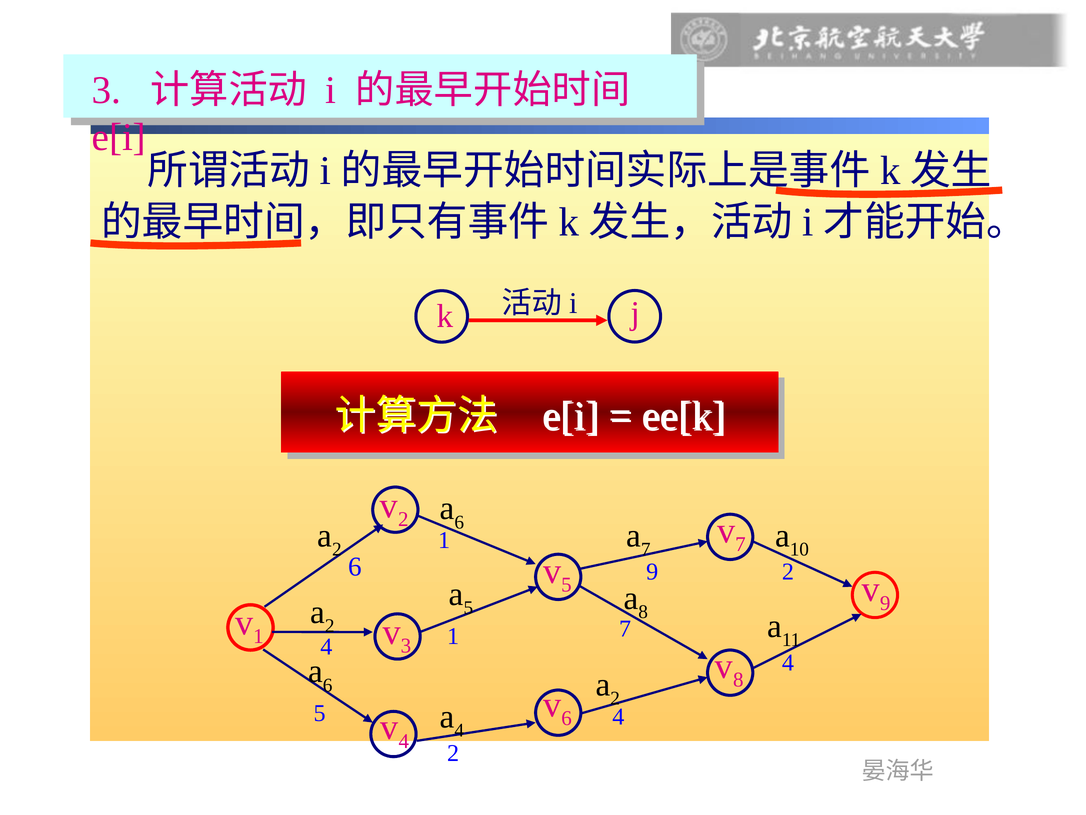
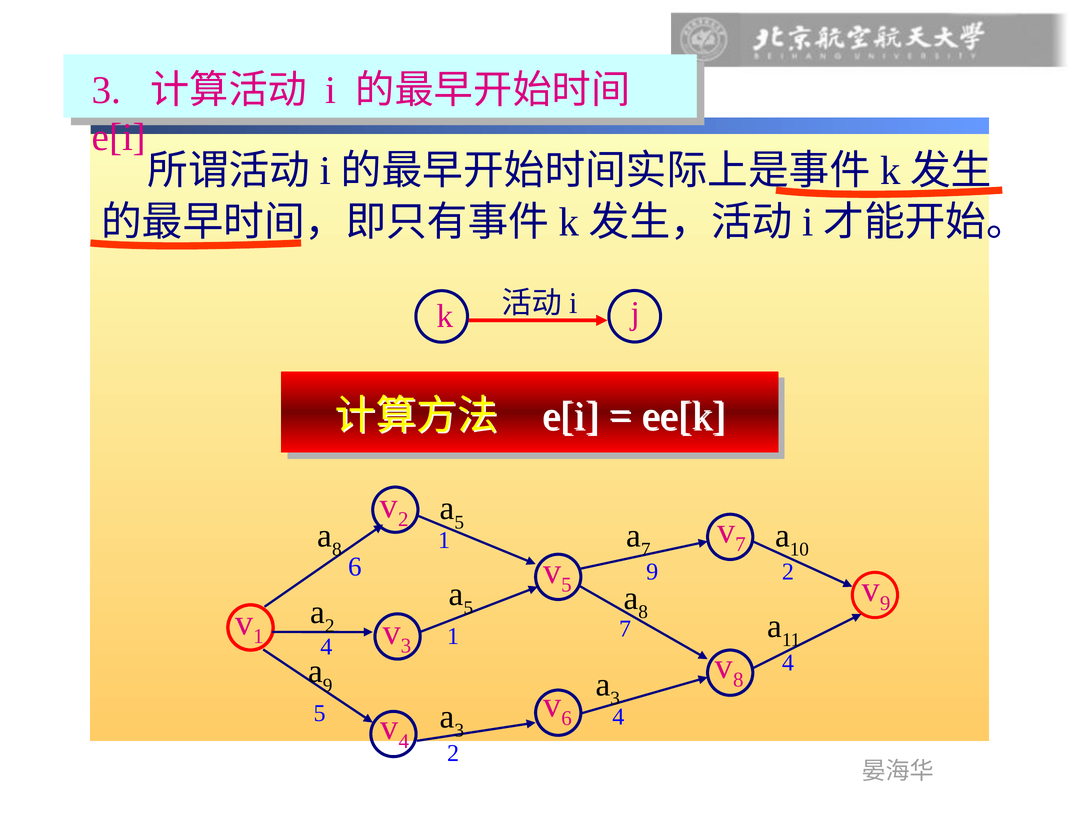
6: 6 -> 5 (459, 522)
2: 2 -> 8 (337, 549)
6: 6 -> 9 (328, 685)
2: 2 -> 3 (615, 698)
4: 4 -> 3 (459, 730)
